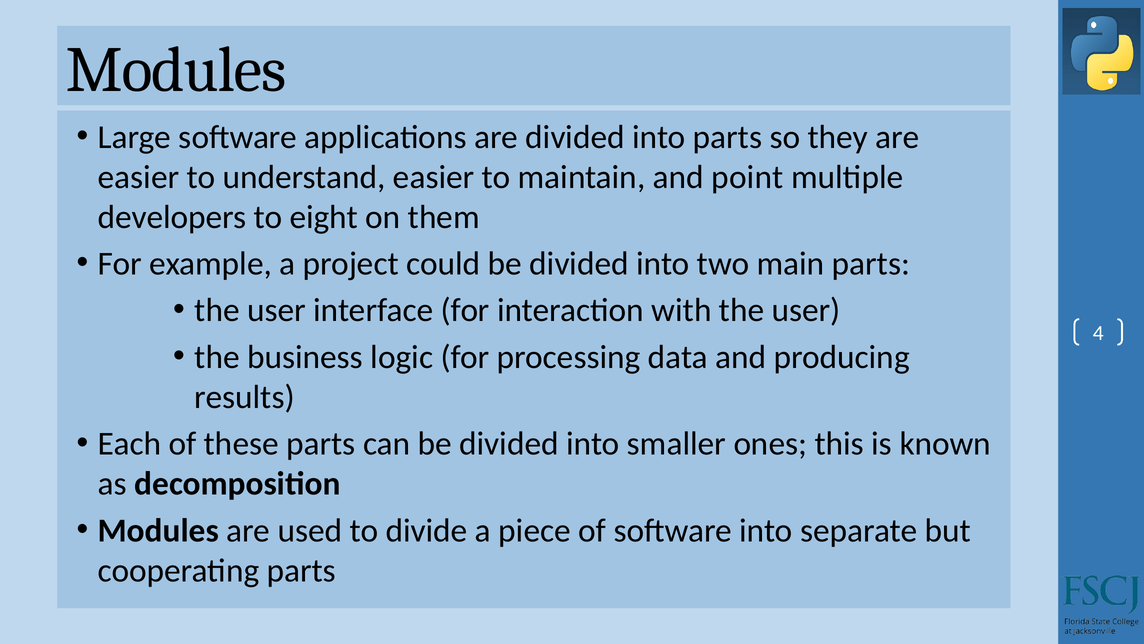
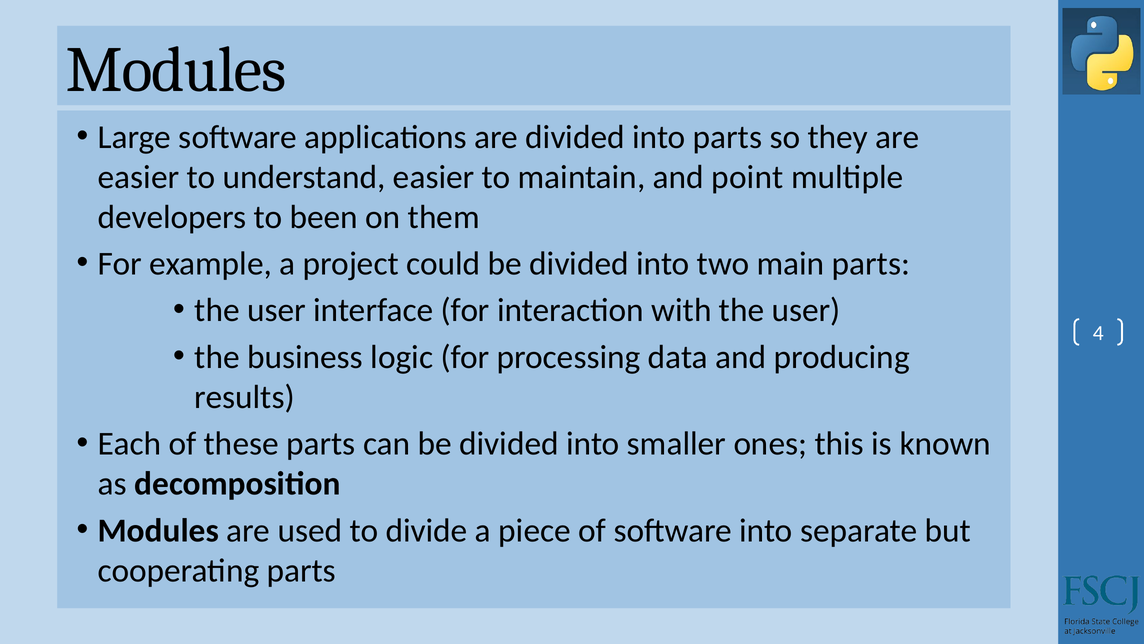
eight: eight -> been (324, 217)
